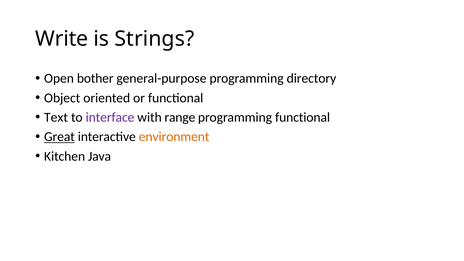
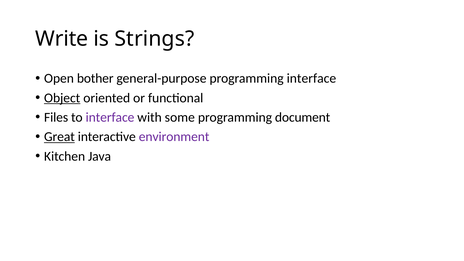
programming directory: directory -> interface (311, 78)
Object underline: none -> present (62, 98)
Text: Text -> Files (56, 117)
range: range -> some (180, 117)
programming functional: functional -> document (303, 117)
environment colour: orange -> purple (174, 137)
